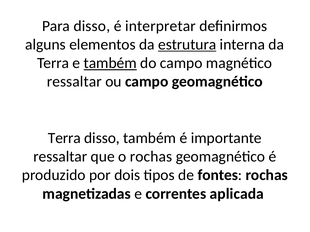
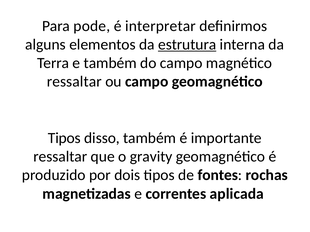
Para disso: disso -> pode (92, 26)
também underline: present -> none (110, 63)
Terra: Terra -> Tipos (64, 138)
o rochas: rochas -> gravity (151, 157)
